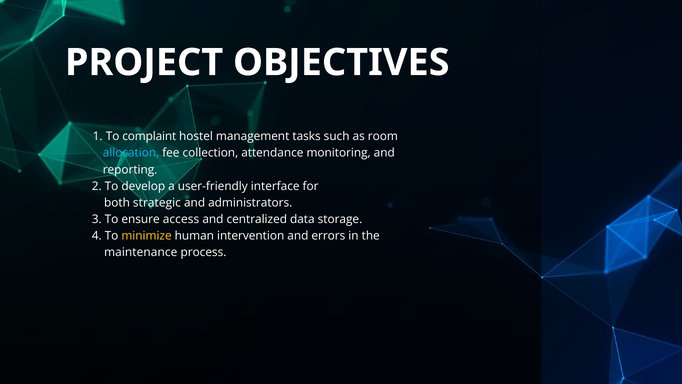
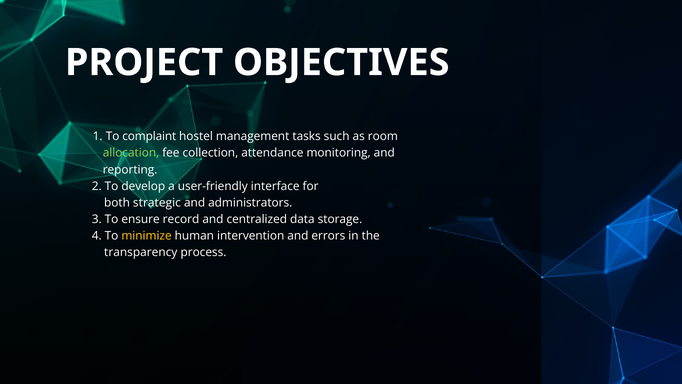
allocation colour: light blue -> light green (131, 153)
access: access -> record (181, 219)
maintenance: maintenance -> transparency (141, 252)
